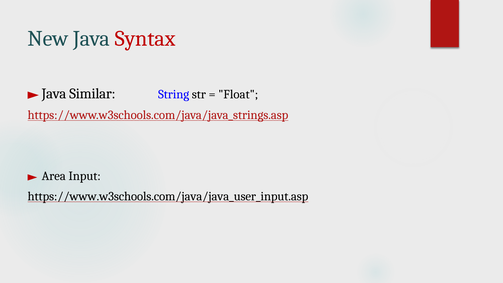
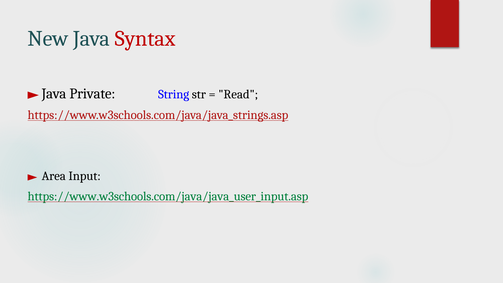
Similar: Similar -> Private (92, 94)
Float: Float -> Read (238, 94)
https://www.w3schools.com/java/java_user_input.asp colour: black -> green (168, 196)
